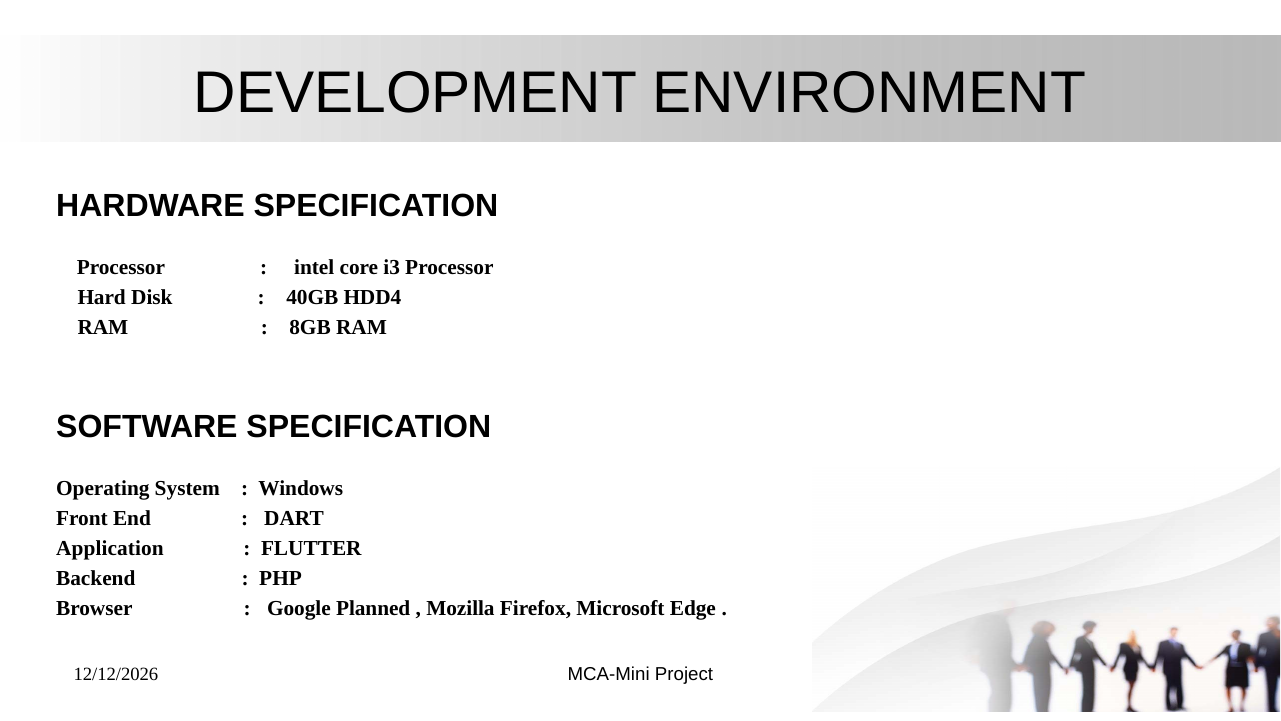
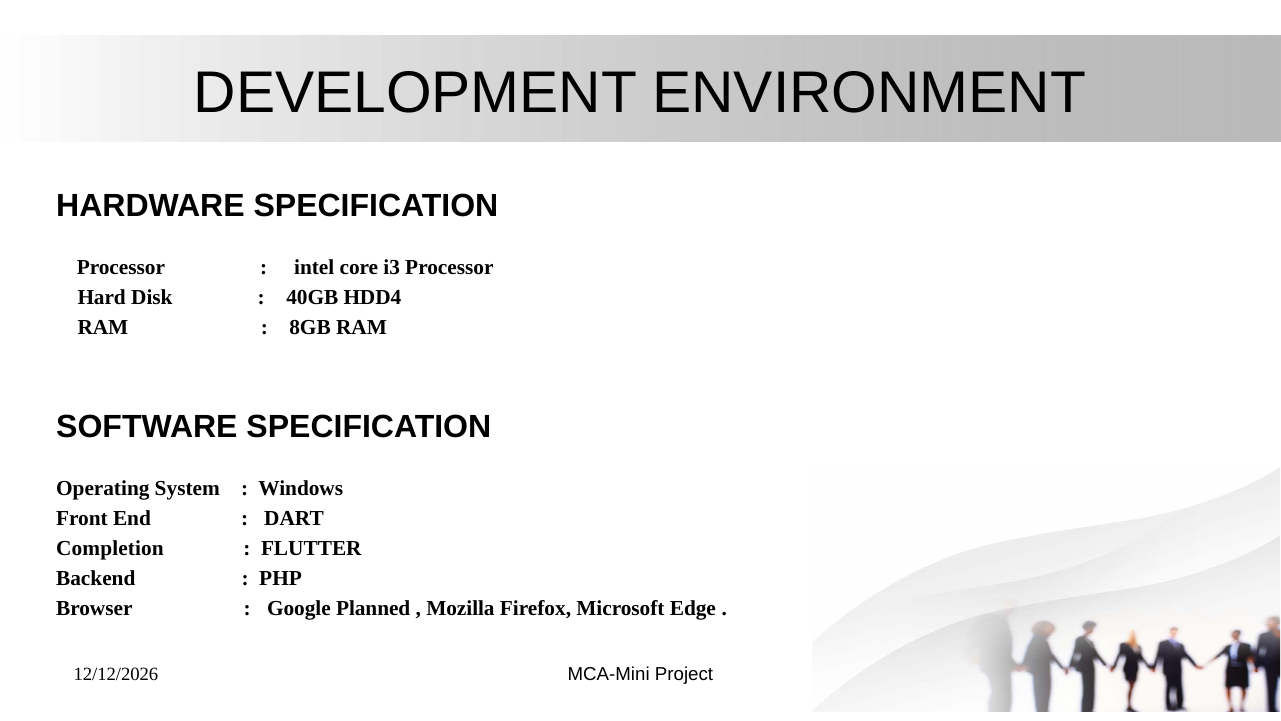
Application: Application -> Completion (110, 548)
